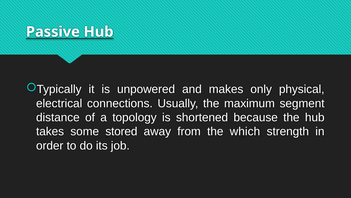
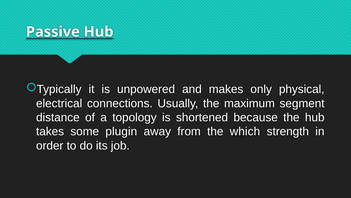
stored: stored -> plugin (121, 131)
